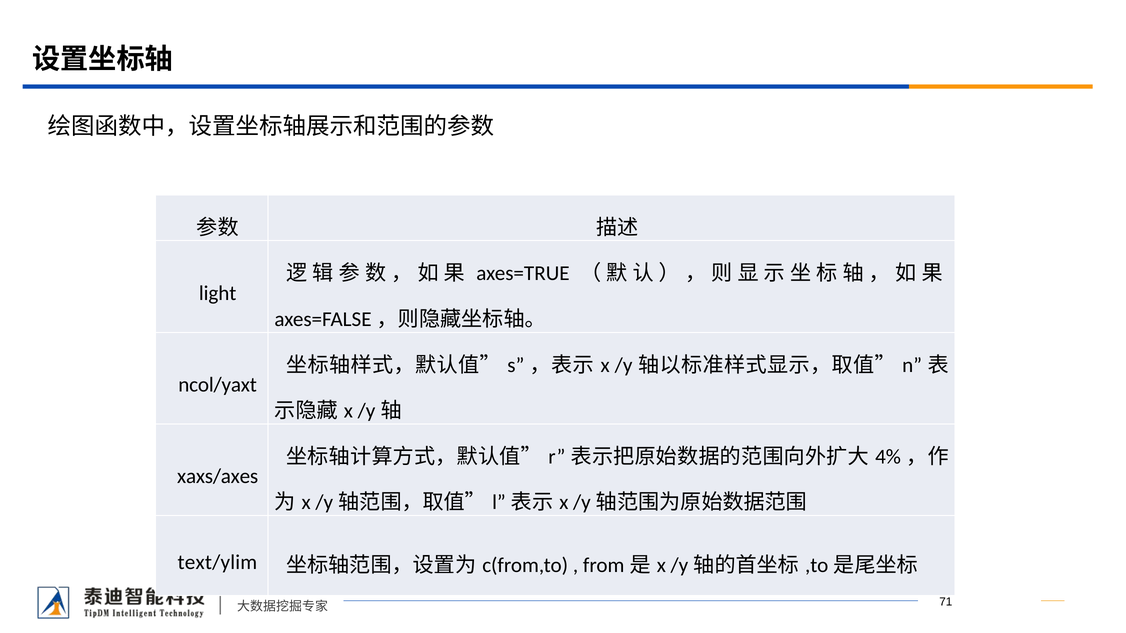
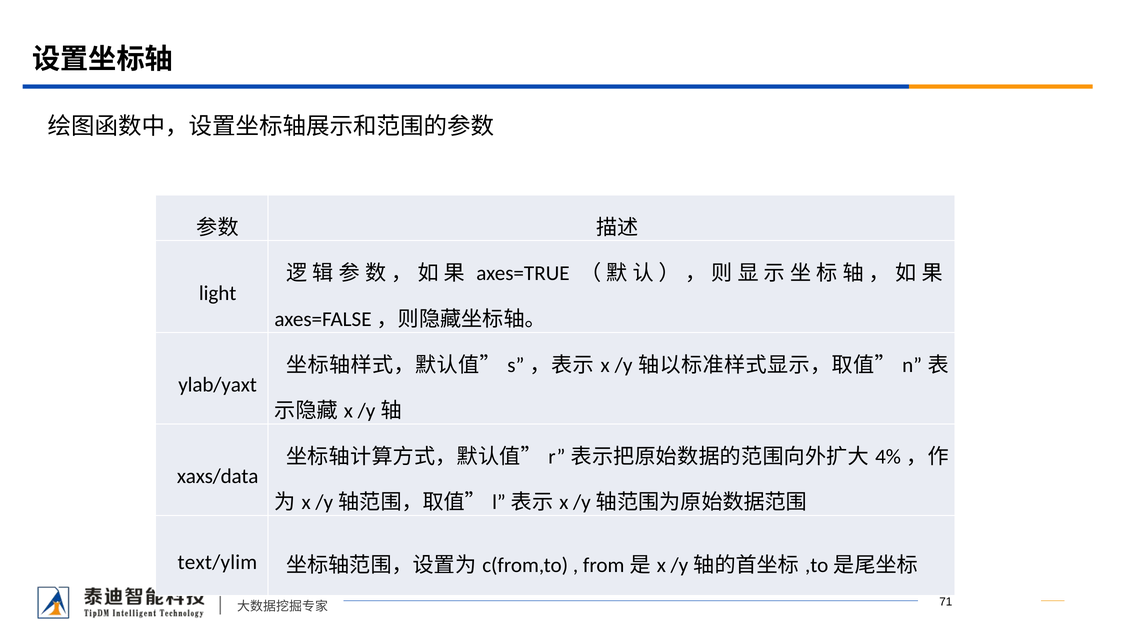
ncol/yaxt: ncol/yaxt -> ylab/yaxt (218, 385)
xaxs/axes: xaxs/axes -> xaxs/data (218, 477)
